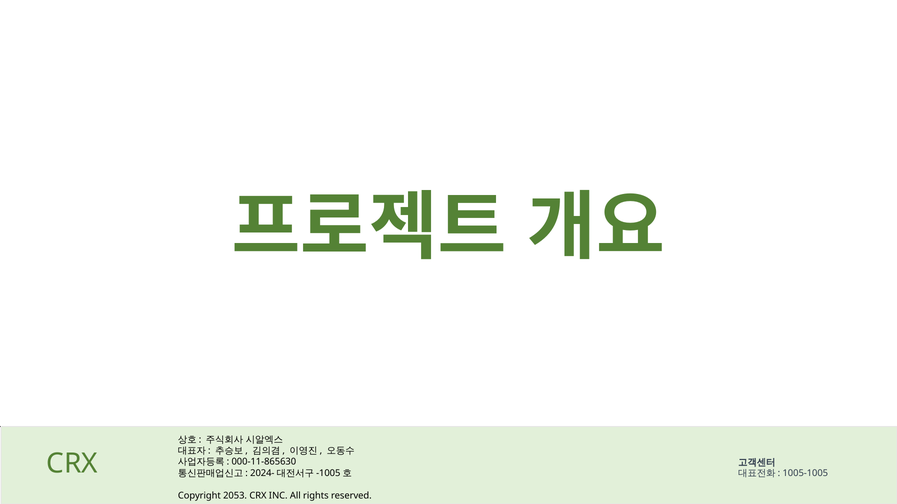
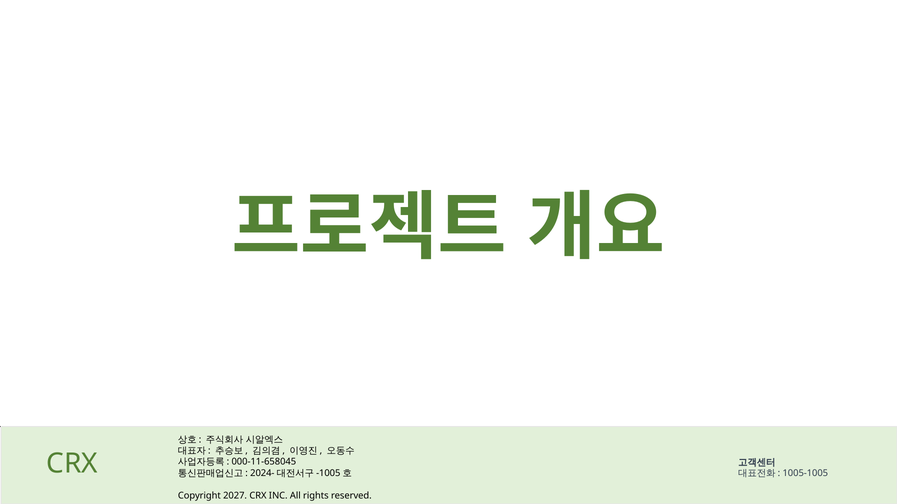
000-11-865630: 000-11-865630 -> 000-11-658045 (264, 462)
2053: 2053 -> 2027 (235, 496)
